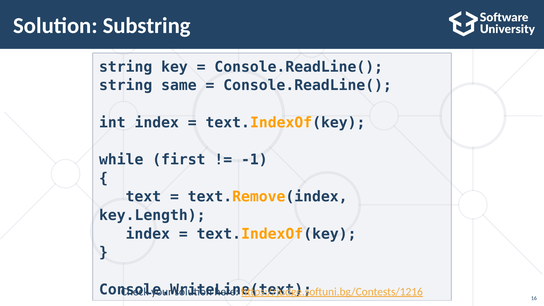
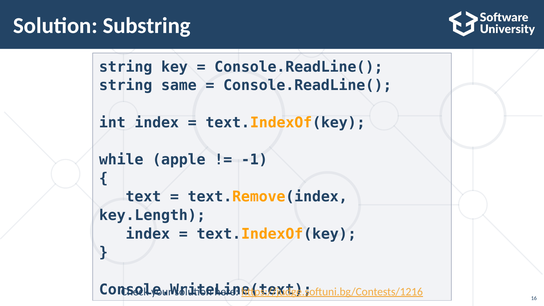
first: first -> apple (179, 160)
